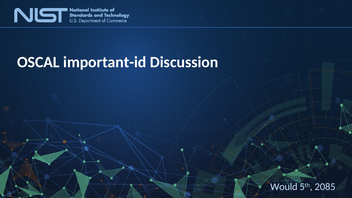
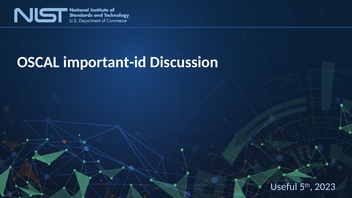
Would: Would -> Useful (284, 187)
2085: 2085 -> 2023 (325, 187)
